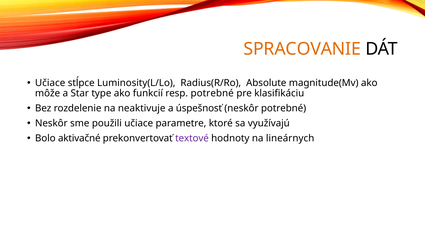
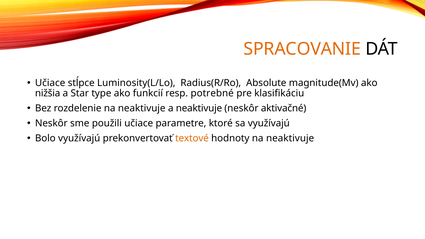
môže: môže -> nižšia (48, 93)
a úspešnosť: úspešnosť -> neaktivuje (199, 108)
neskôr potrebné: potrebné -> aktivačné (284, 108)
Bolo aktivačné: aktivačné -> využívajú (79, 138)
textové colour: purple -> orange (192, 138)
hodnoty na lineárnych: lineárnych -> neaktivuje (290, 138)
